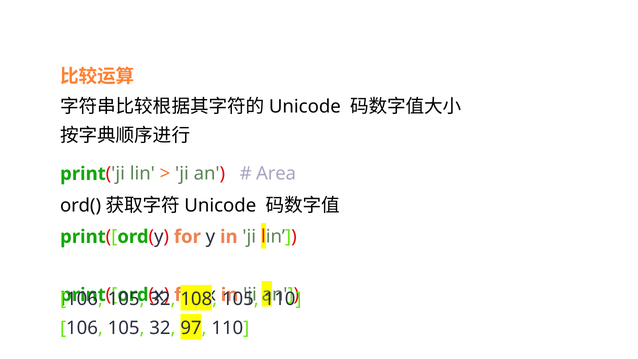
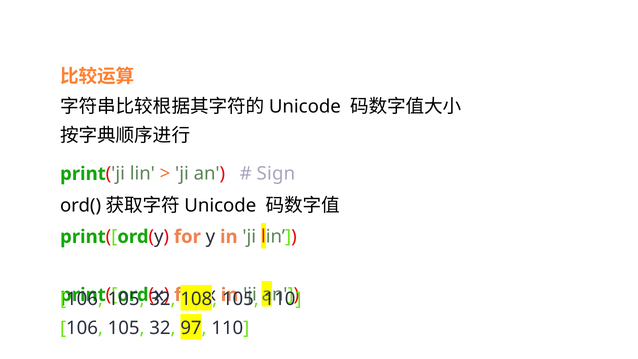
Area: Area -> Sign (276, 174)
